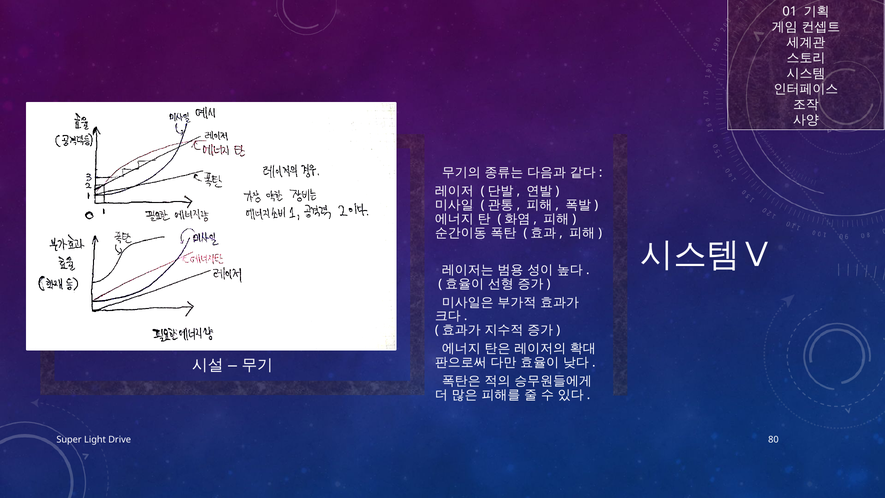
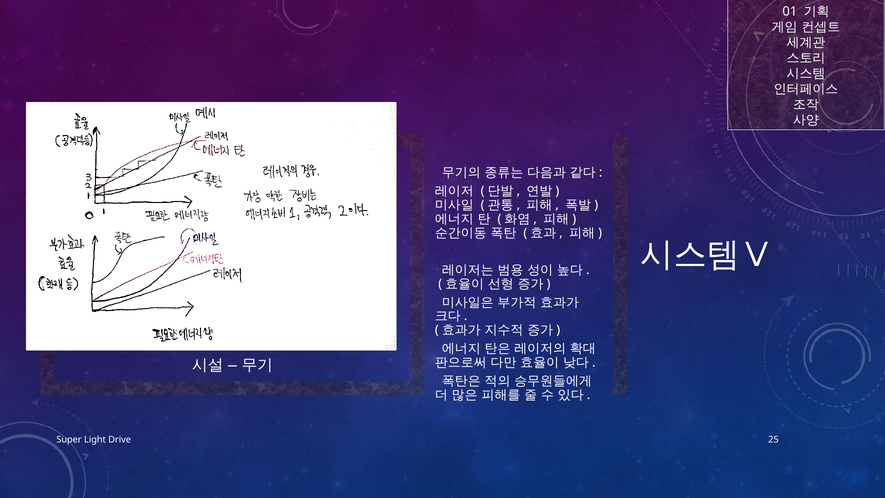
80: 80 -> 25 (773, 440)
